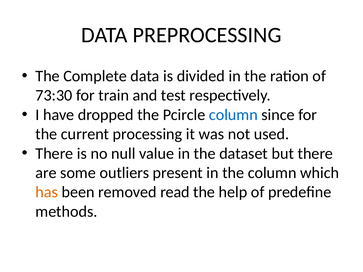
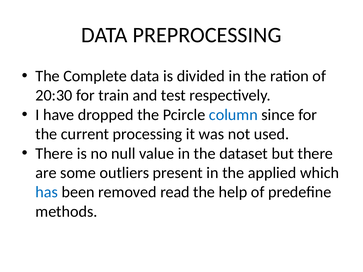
73:30: 73:30 -> 20:30 (54, 96)
the column: column -> applied (272, 173)
has colour: orange -> blue (47, 192)
